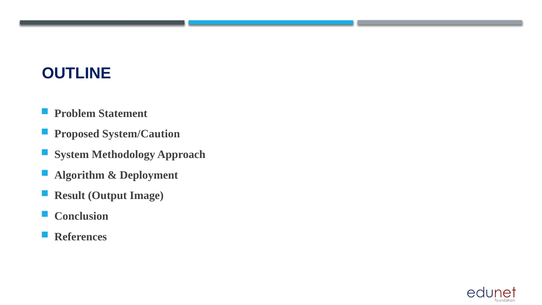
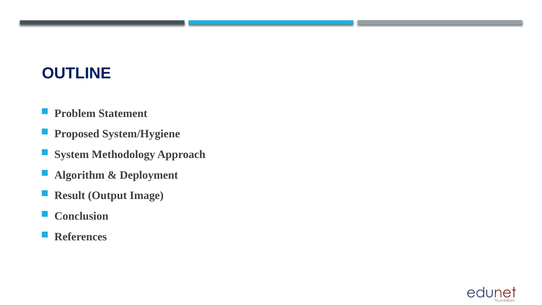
System/Caution: System/Caution -> System/Hygiene (141, 134)
